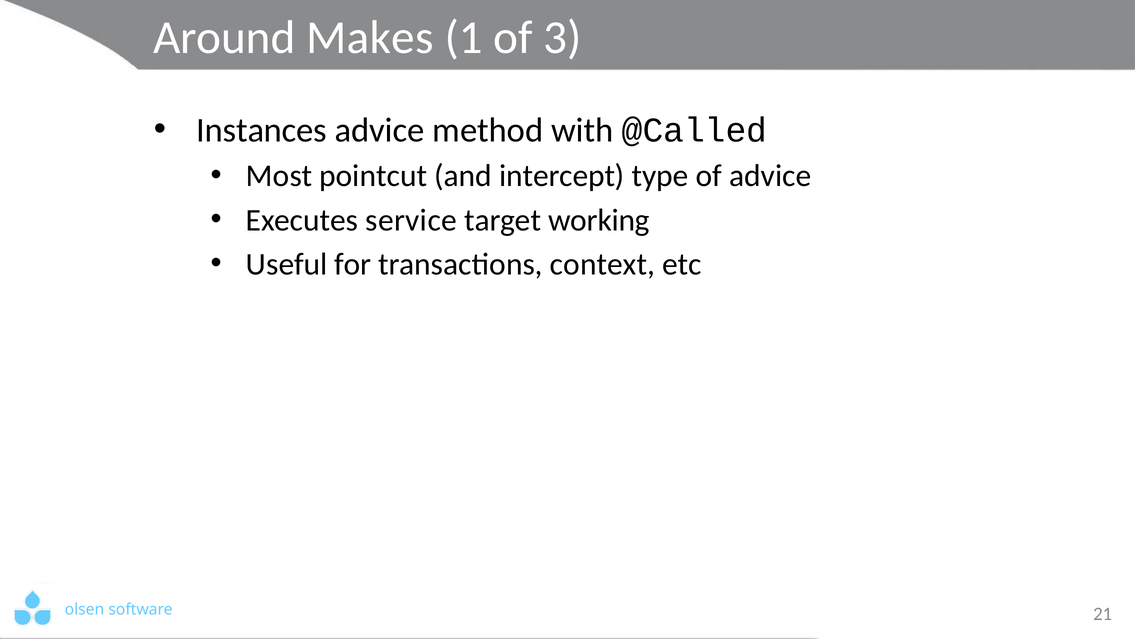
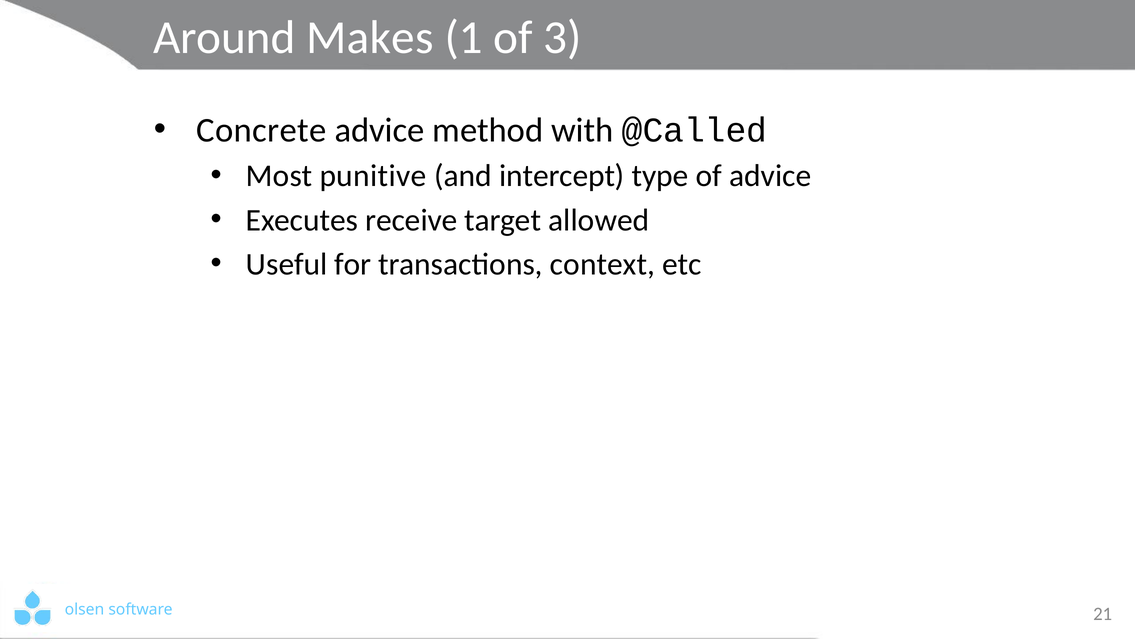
Instances: Instances -> Concrete (261, 130)
pointcut: pointcut -> punitive (373, 176)
service: service -> receive (411, 220)
working: working -> allowed (599, 220)
